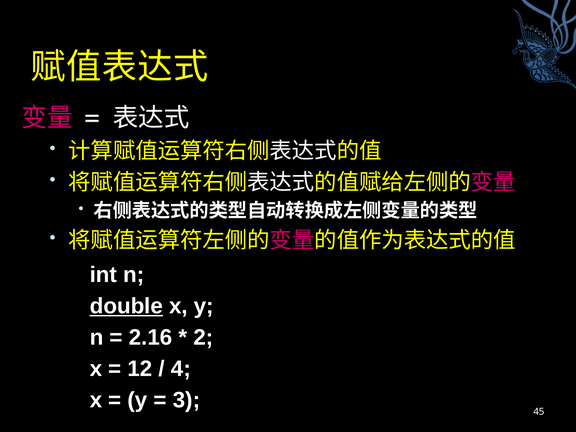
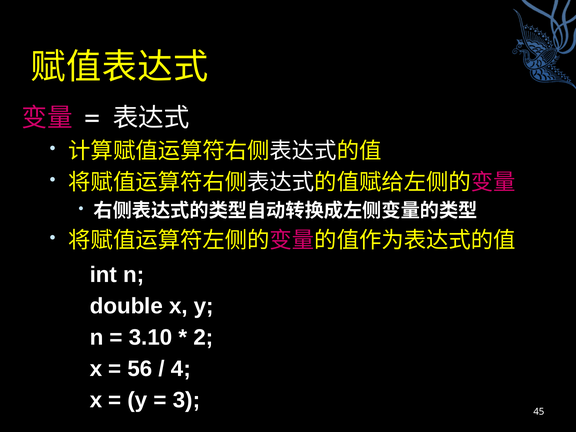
double underline: present -> none (126, 306)
2.16: 2.16 -> 3.10 (151, 337)
12: 12 -> 56 (140, 369)
